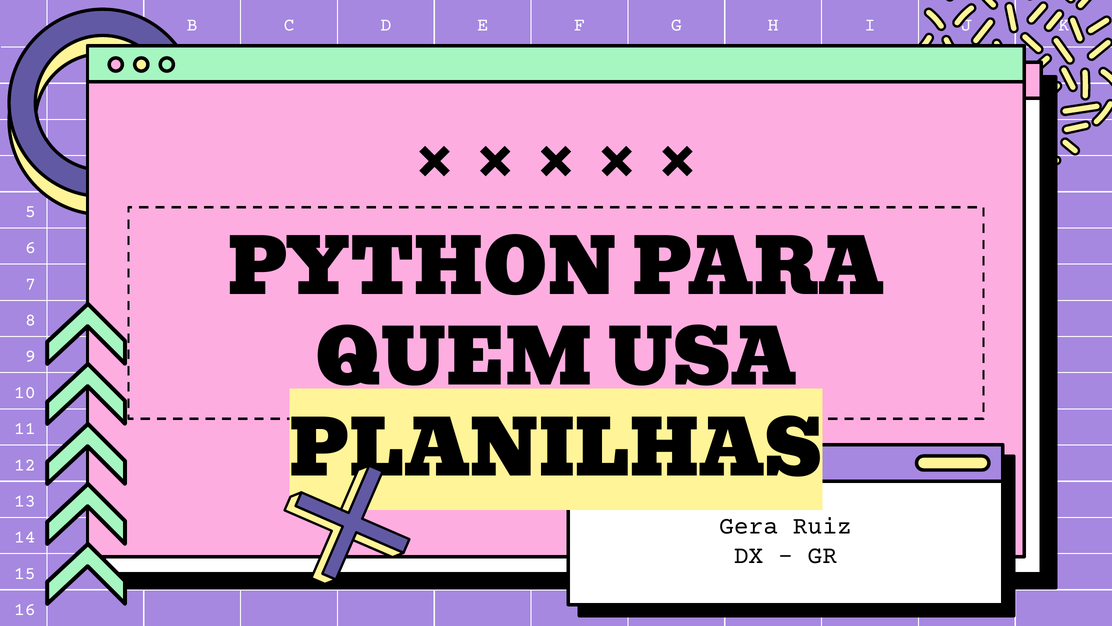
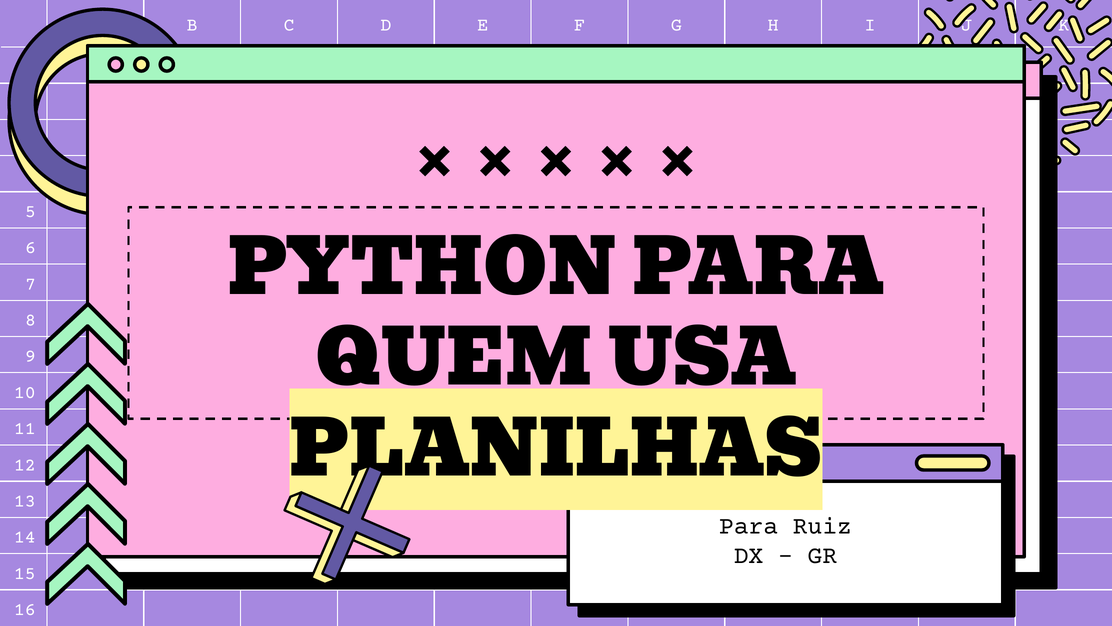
Gera: Gera -> Para (749, 525)
